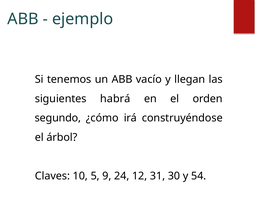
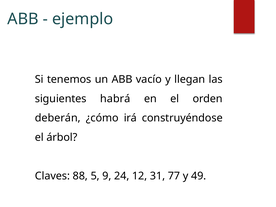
segundo: segundo -> deberán (58, 118)
10: 10 -> 88 (80, 176)
30: 30 -> 77 (174, 176)
54: 54 -> 49 (199, 176)
